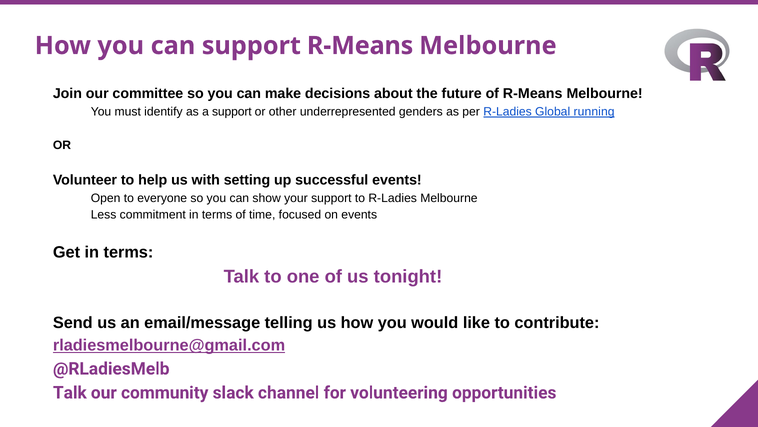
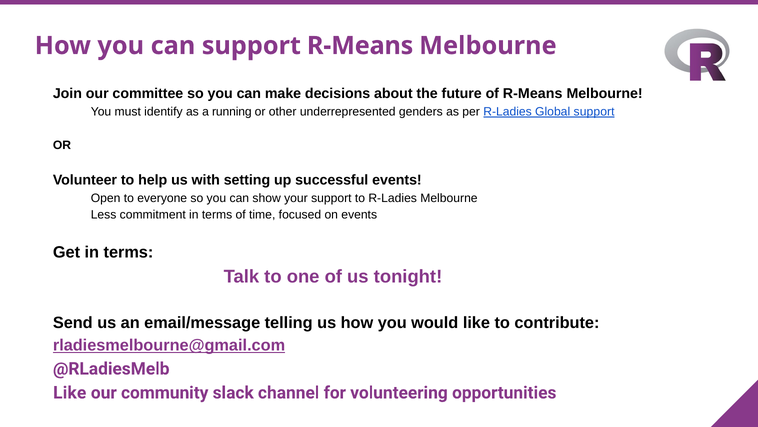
a support: support -> running (232, 111)
Global running: running -> support (594, 111)
Talk: Talk -> Like (70, 392)
